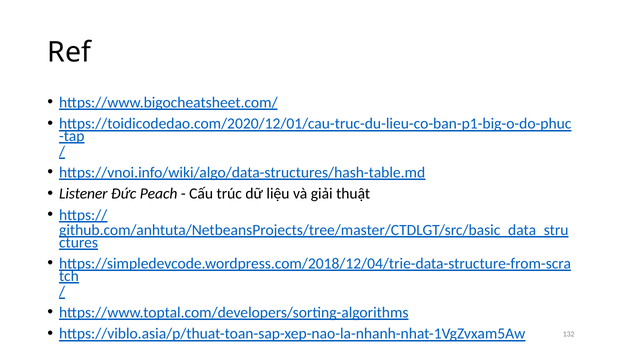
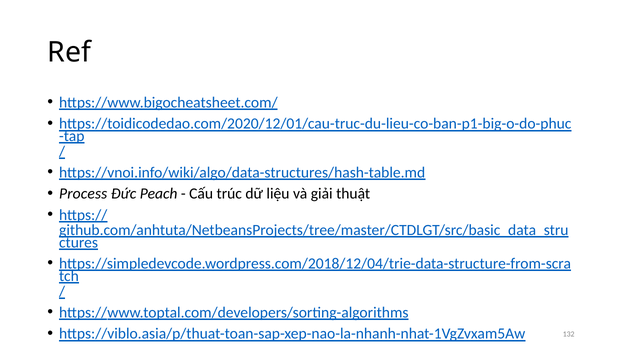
Listener: Listener -> Process (83, 194)
